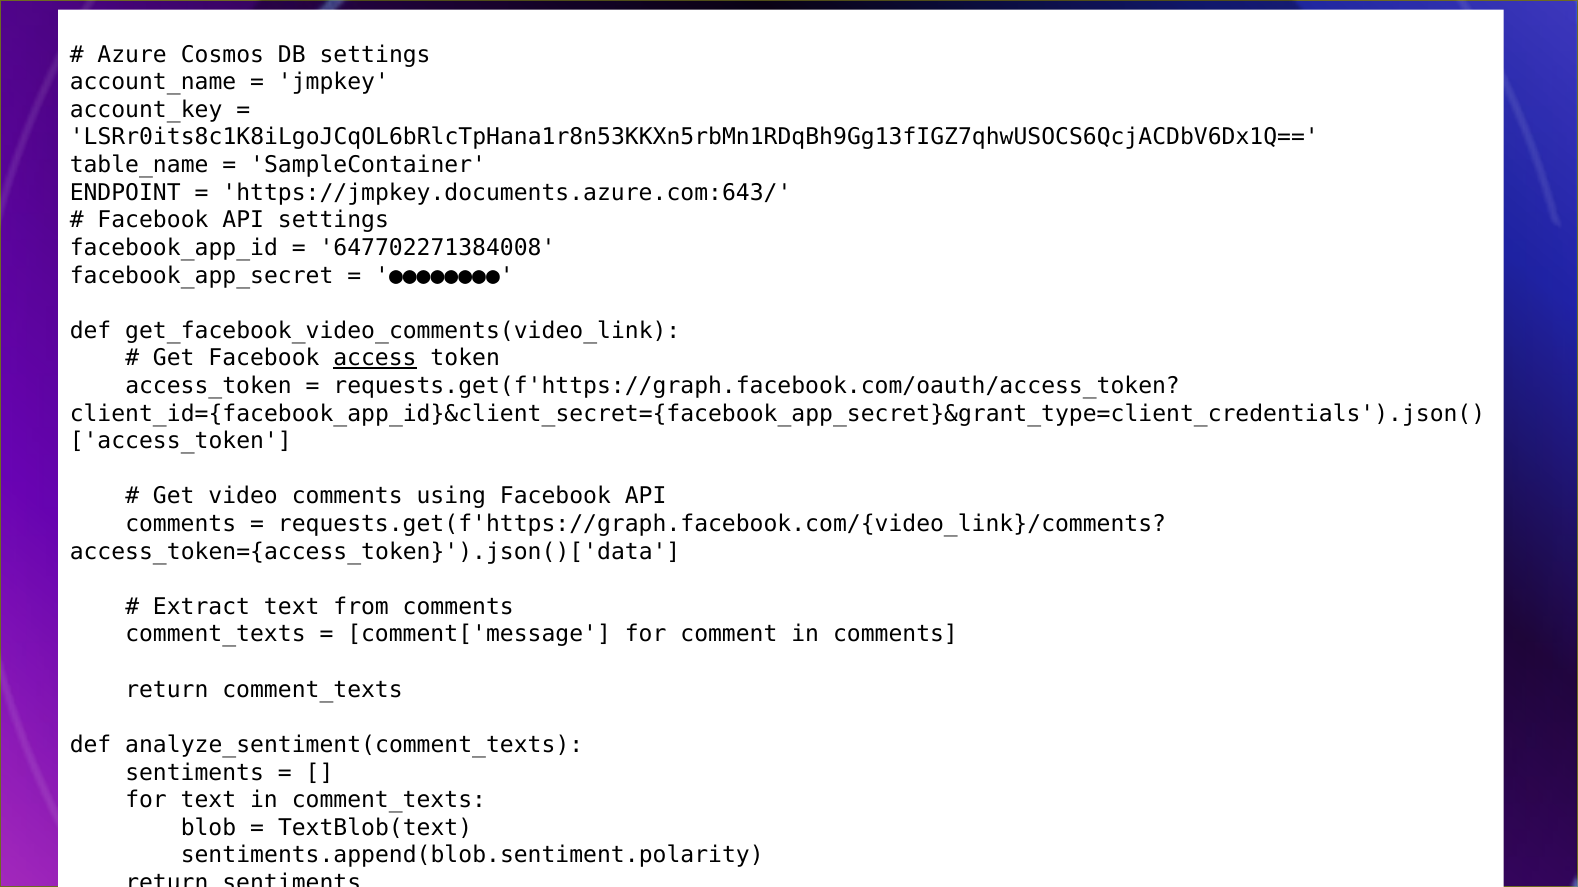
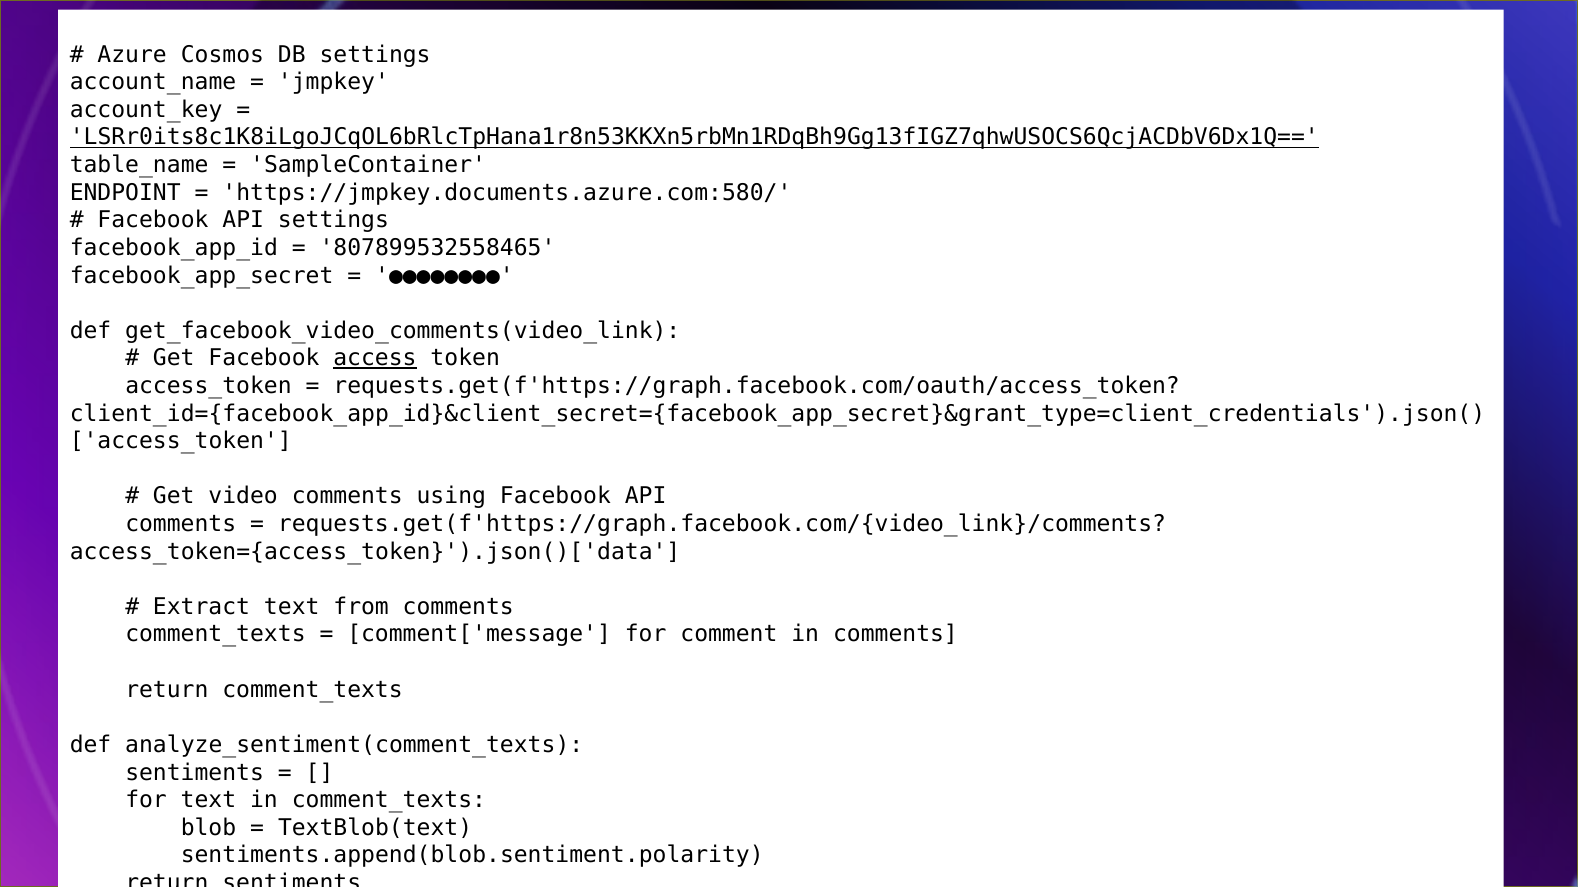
LSRr0its8c1K8iLgoJCqOL6bRlcTpHana1r8n53KKXn5rbMn1RDqBh9Gg13fIGZ7qhwUSOCS6QcjACDbV6Dx1Q== underline: none -> present (694, 137)
https://jmpkey.documents.azure.com:643/: https://jmpkey.documents.azure.com:643/ -> https://jmpkey.documents.azure.com:580/ (507, 193)
647702271384008: 647702271384008 -> 807899532558465 (437, 248)
